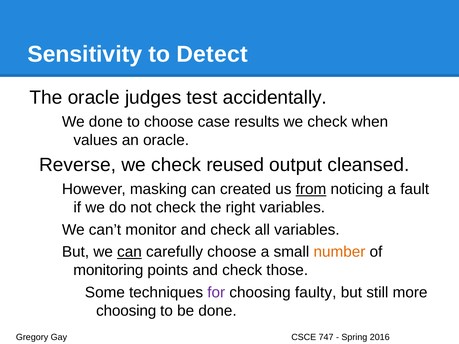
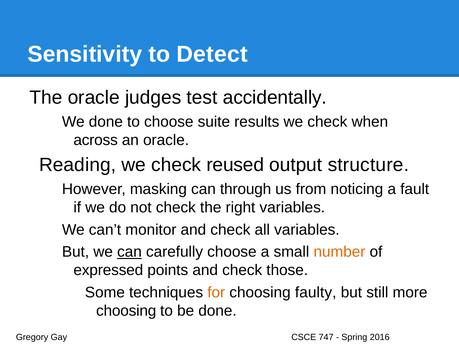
case: case -> suite (214, 122)
values: values -> across (96, 140)
Reverse: Reverse -> Reading (78, 165)
cleansed: cleansed -> structure (368, 165)
created: created -> through (246, 189)
from underline: present -> none (311, 189)
monitoring: monitoring -> expressed (108, 270)
for colour: purple -> orange (216, 293)
